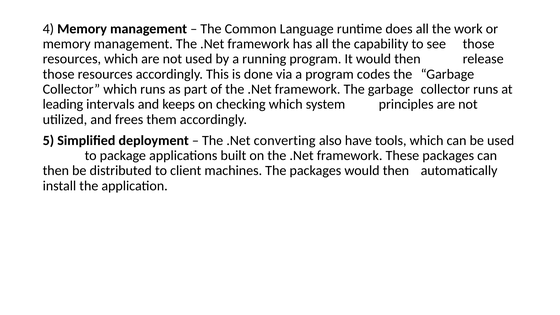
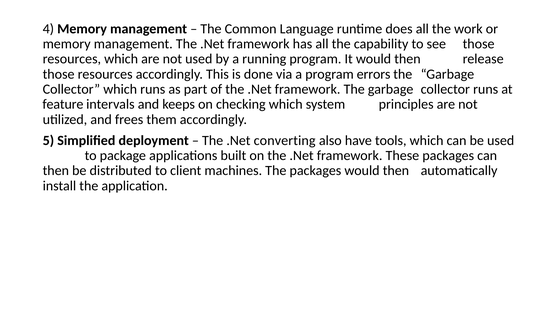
codes: codes -> errors (374, 74)
leading: leading -> feature (63, 104)
